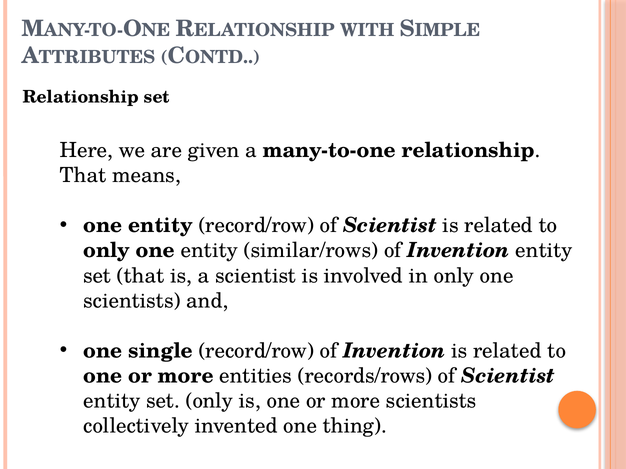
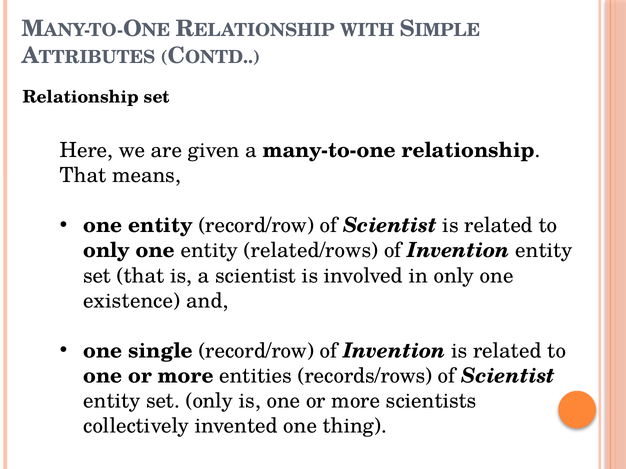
similar/rows: similar/rows -> related/rows (311, 251)
scientists: scientists -> existence (132, 301)
